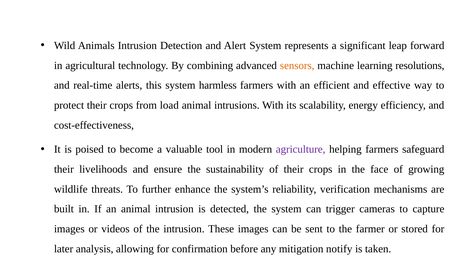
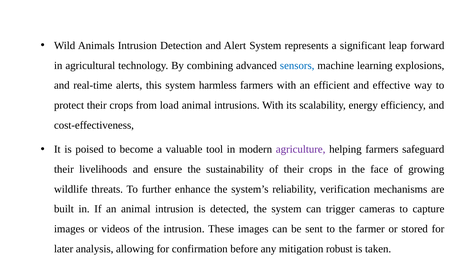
sensors colour: orange -> blue (297, 65)
resolutions: resolutions -> explosions (420, 65)
notify: notify -> robust (339, 249)
